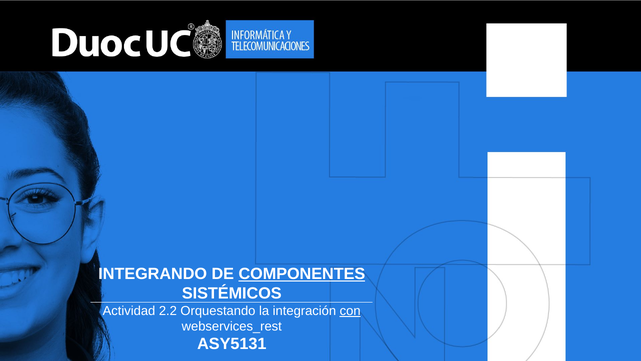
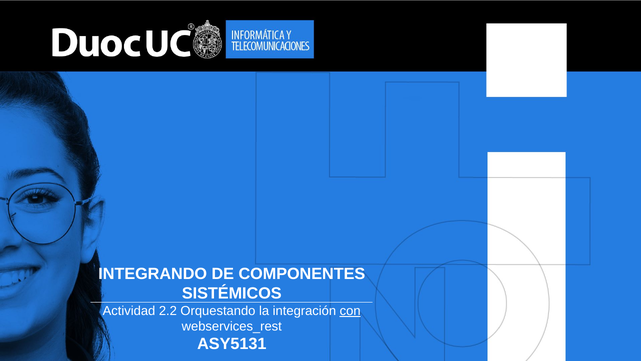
COMPONENTES underline: present -> none (302, 274)
